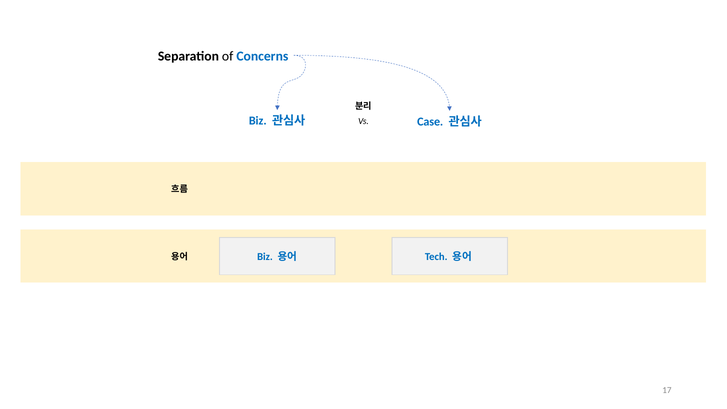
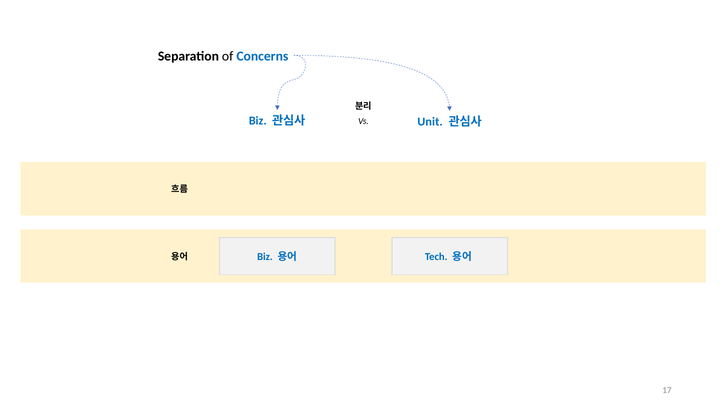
Case: Case -> Unit (430, 122)
